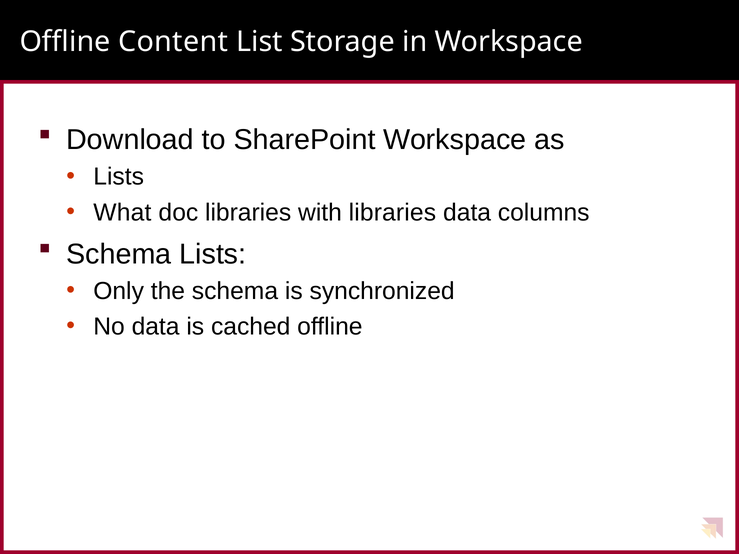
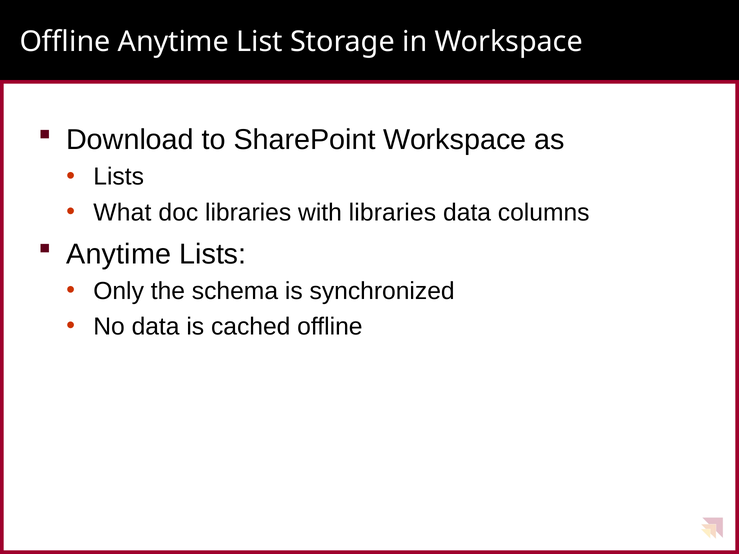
Offline Content: Content -> Anytime (173, 42)
Schema: Schema -> Anytime (119, 254)
